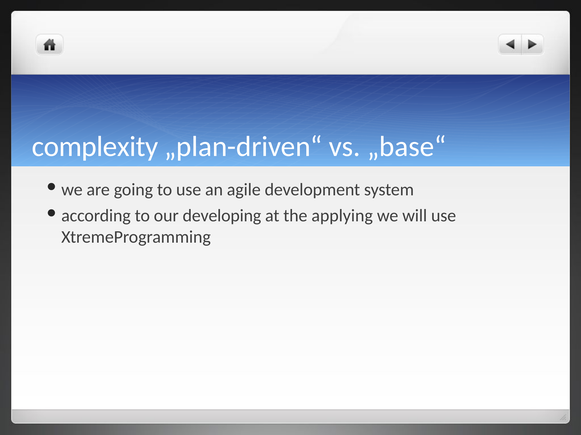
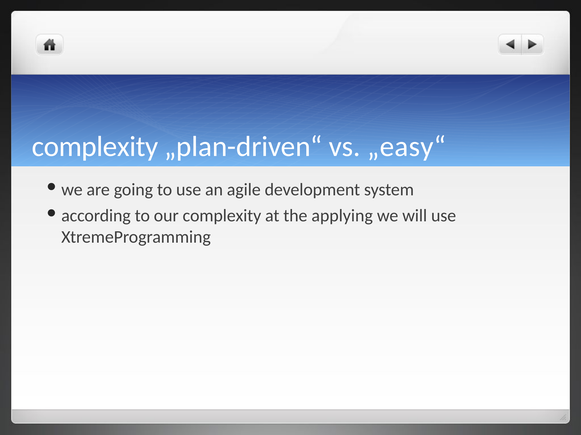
„base“: „base“ -> „easy“ (407, 147)
our developing: developing -> complexity (222, 216)
